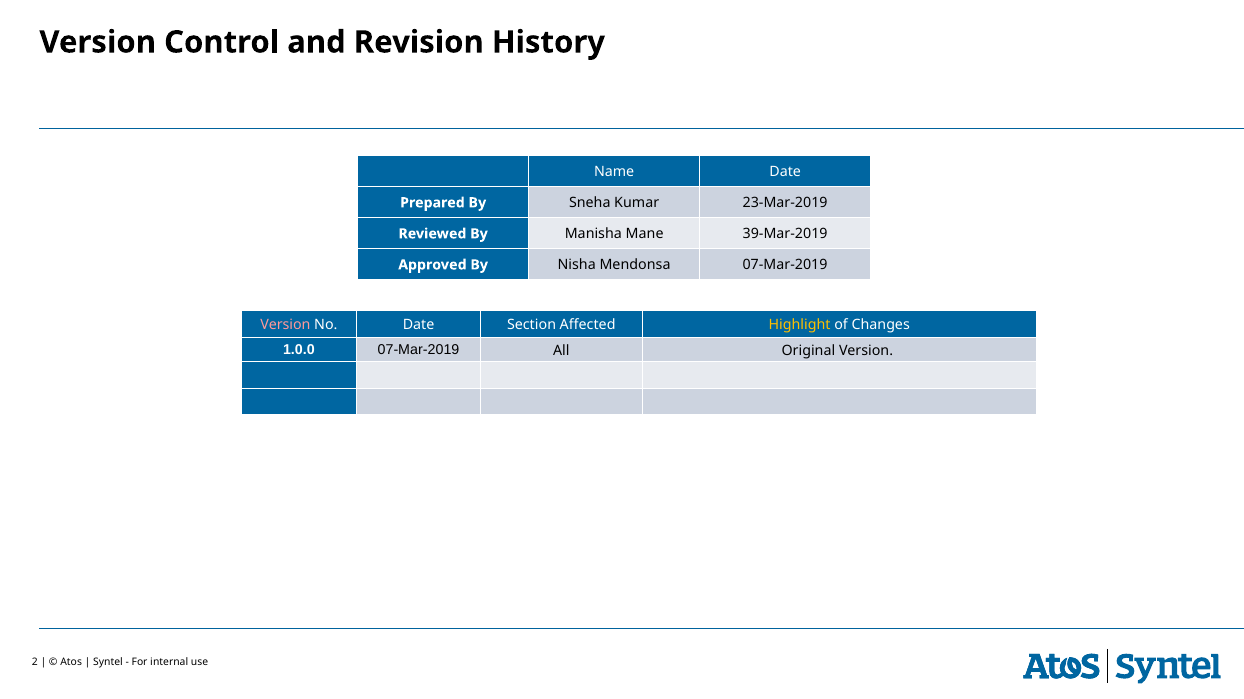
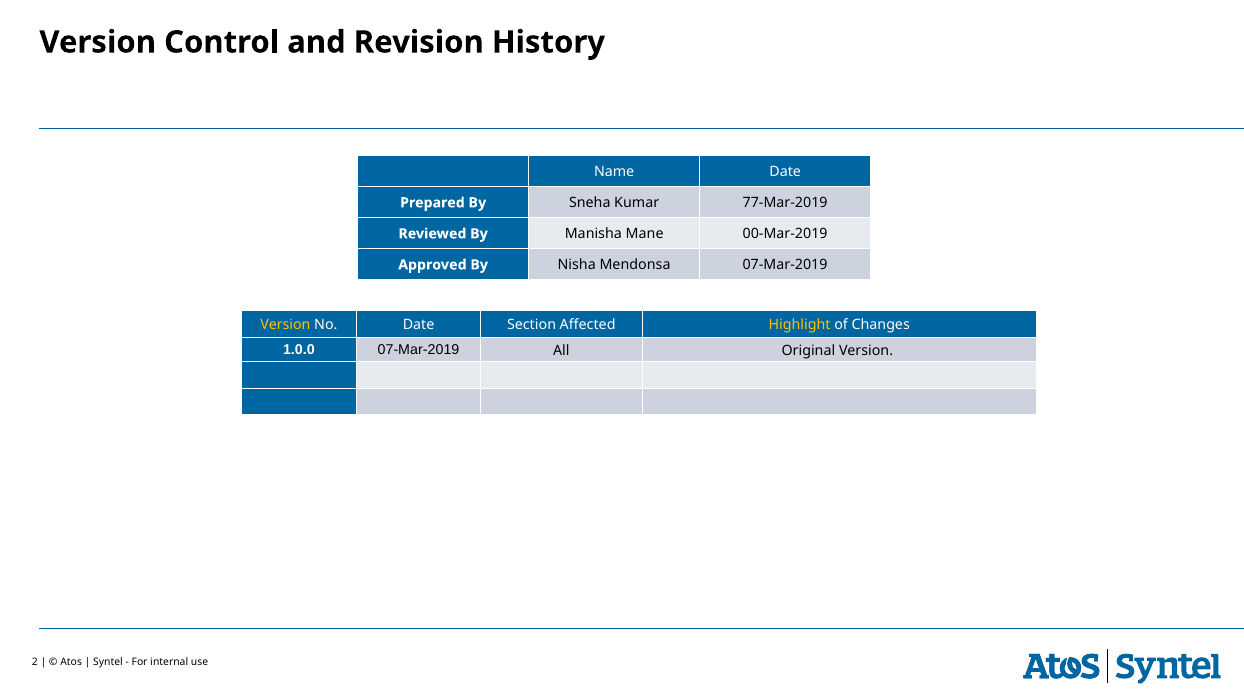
23-Mar-2019: 23-Mar-2019 -> 77-Mar-2019 (785, 203)
39-Mar-2019: 39-Mar-2019 -> 00-Mar-2019 (785, 234)
Version colour: pink -> yellow (285, 325)
